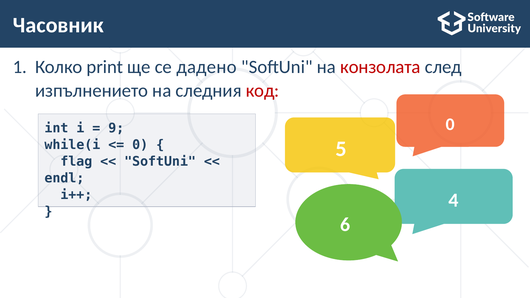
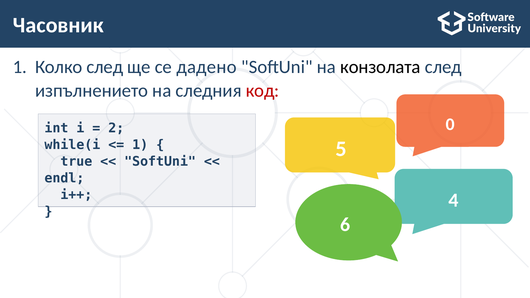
Колко print: print -> след (105, 67)
конзолата colour: red -> black (380, 67)
9: 9 -> 2 (116, 128)
0: 0 -> 1 (140, 145)
flag: flag -> true (76, 162)
